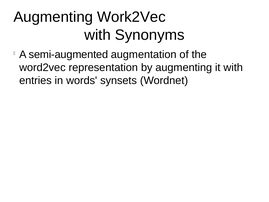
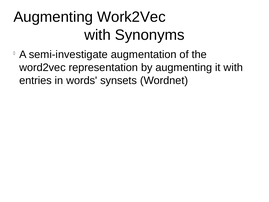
semi-augmented: semi-augmented -> semi-investigate (68, 54)
